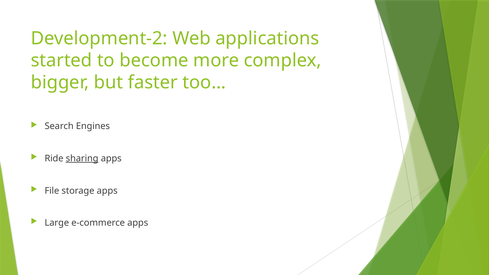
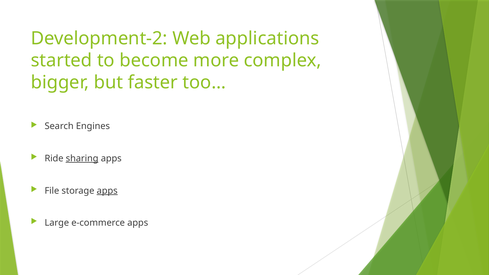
apps underline: none -> present (107, 191)
